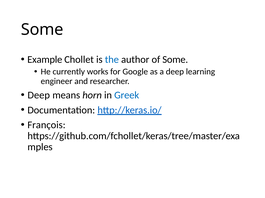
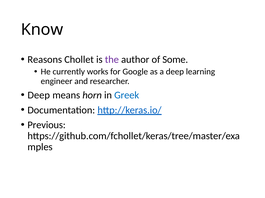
Some: Some -> Know (42, 30)
Example: Example -> Reasons (45, 60)
the colour: blue -> purple (112, 60)
François: François -> Previous (47, 125)
